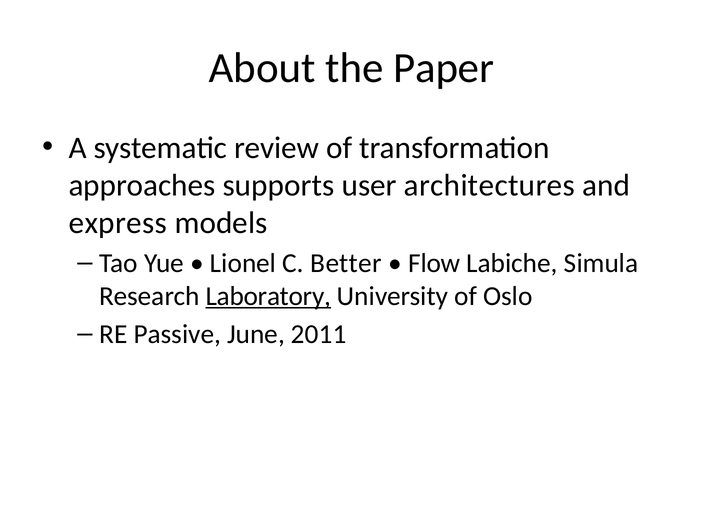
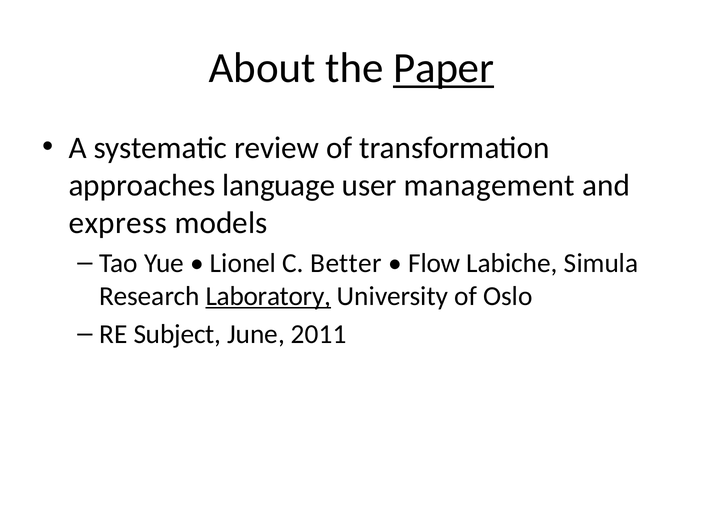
Paper underline: none -> present (444, 68)
supports: supports -> language (279, 185)
architectures: architectures -> management (489, 185)
Passive: Passive -> Subject (177, 334)
